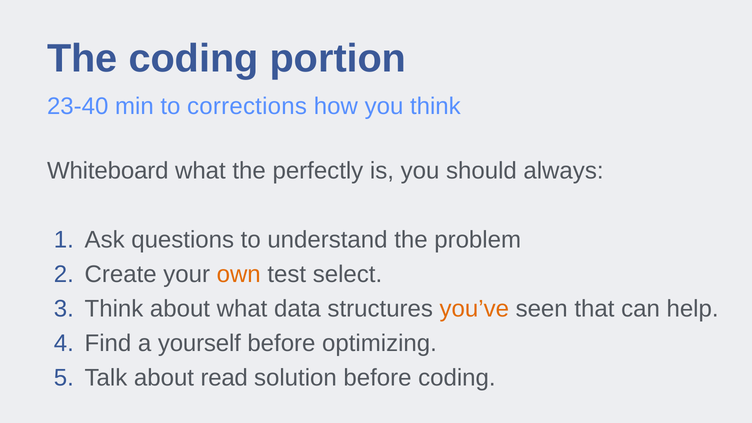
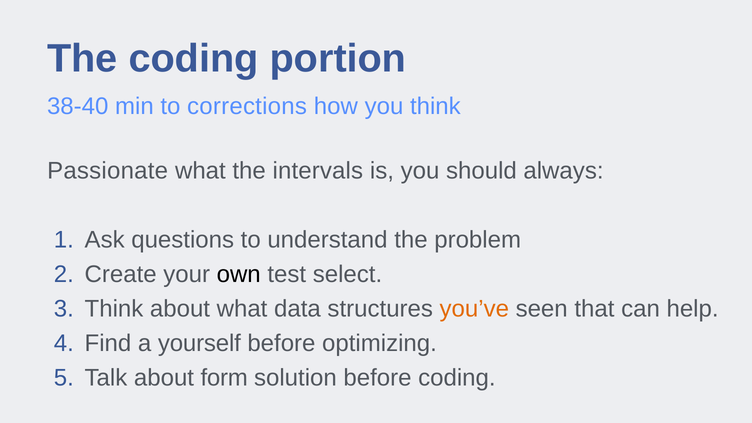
23-40: 23-40 -> 38-40 (78, 106)
Whiteboard: Whiteboard -> Passionate (108, 171)
perfectly: perfectly -> intervals (318, 171)
own colour: orange -> black (239, 274)
read: read -> form (224, 378)
